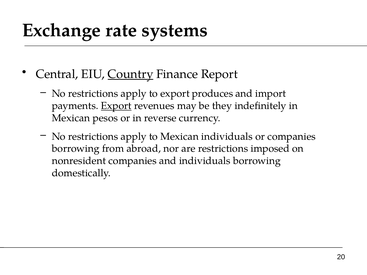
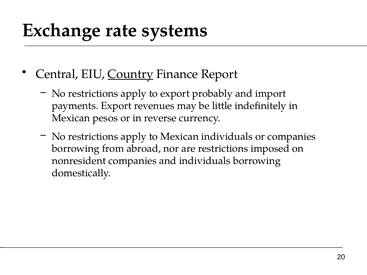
produces: produces -> probably (212, 94)
Export underline: present -> none (116, 106)
they: they -> little (222, 106)
